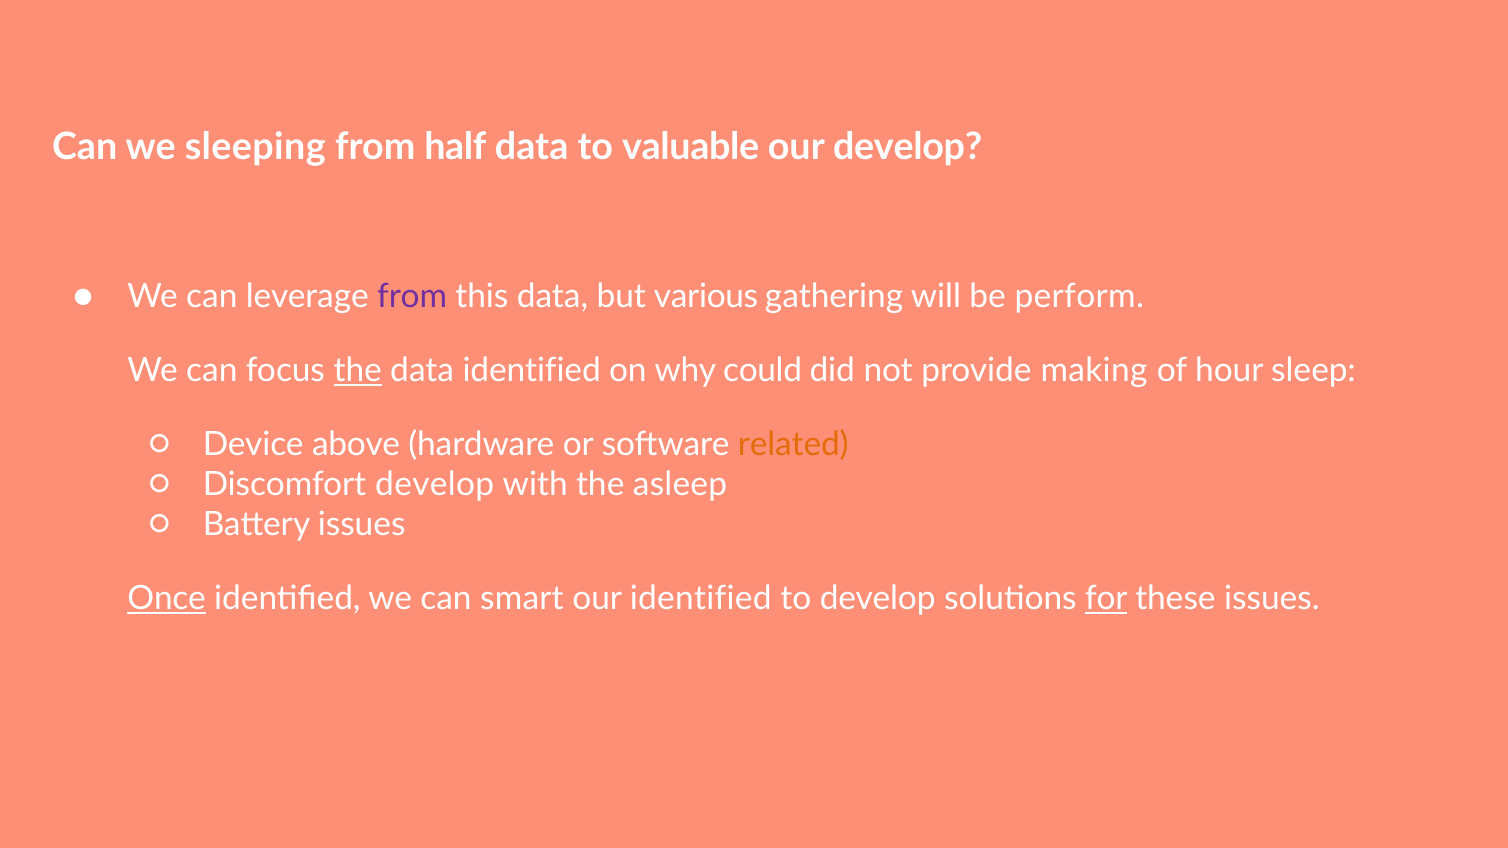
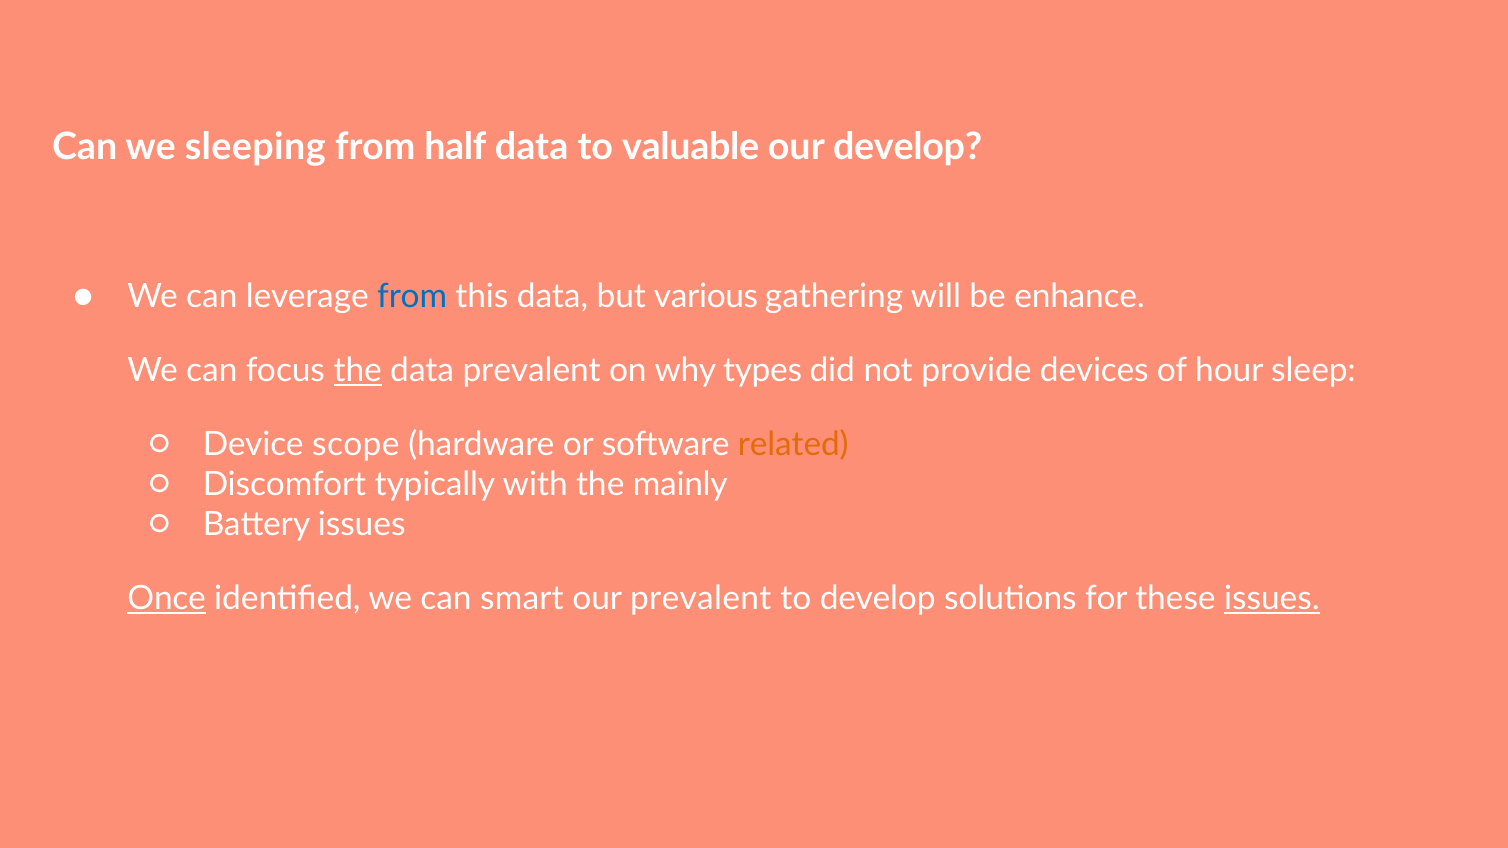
from colour: purple -> blue (412, 297)
perform: perform -> enhance (1080, 297)
data identified: identified -> prevalent (532, 371)
could: could -> types (763, 371)
making: making -> devices (1094, 371)
above: above -> scope (356, 444)
Discomfort develop: develop -> typically (435, 485)
asleep: asleep -> mainly (680, 485)
our identified: identified -> prevalent (701, 598)
for underline: present -> none (1106, 598)
issues underline: none -> present (1272, 598)
